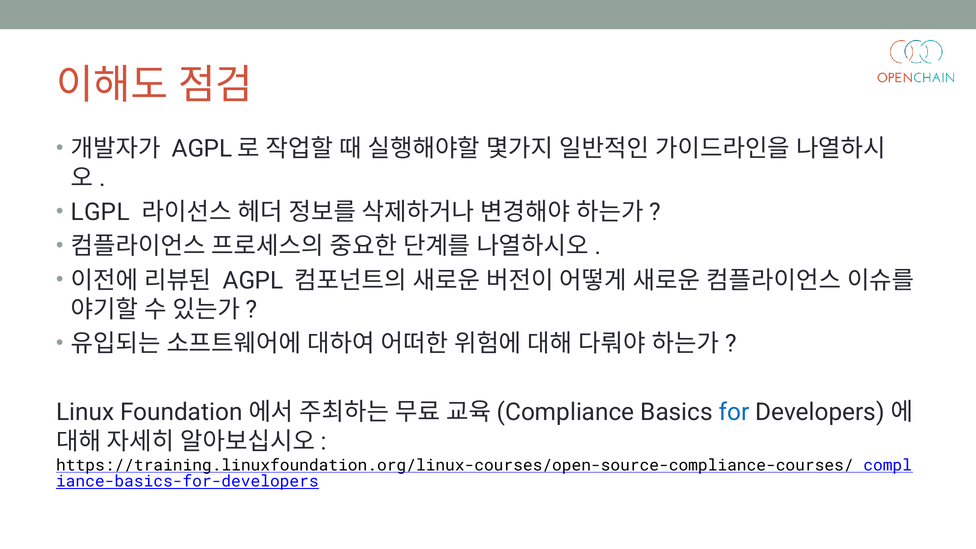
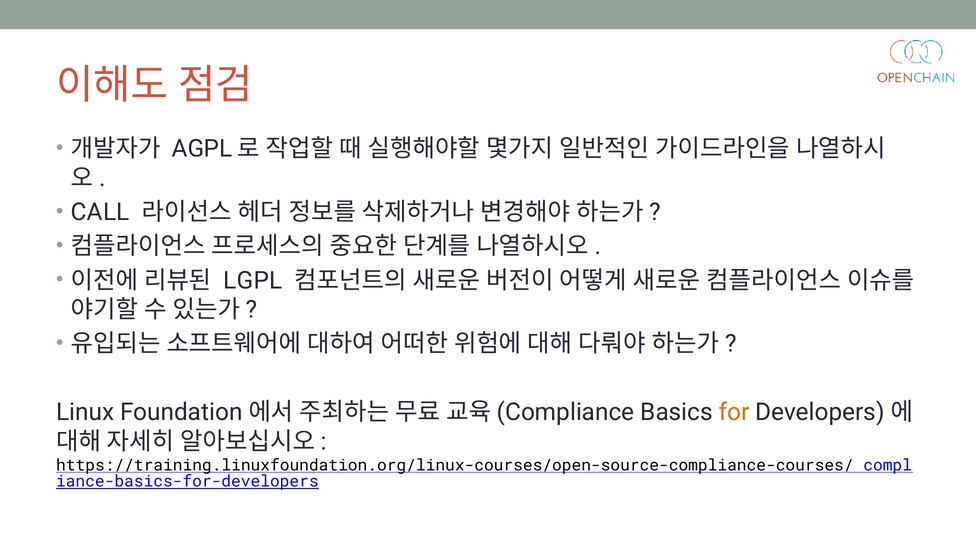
LGPL: LGPL -> CALL (100, 212)
AGPL: AGPL -> LGPL (253, 280)
for colour: blue -> orange (734, 412)
